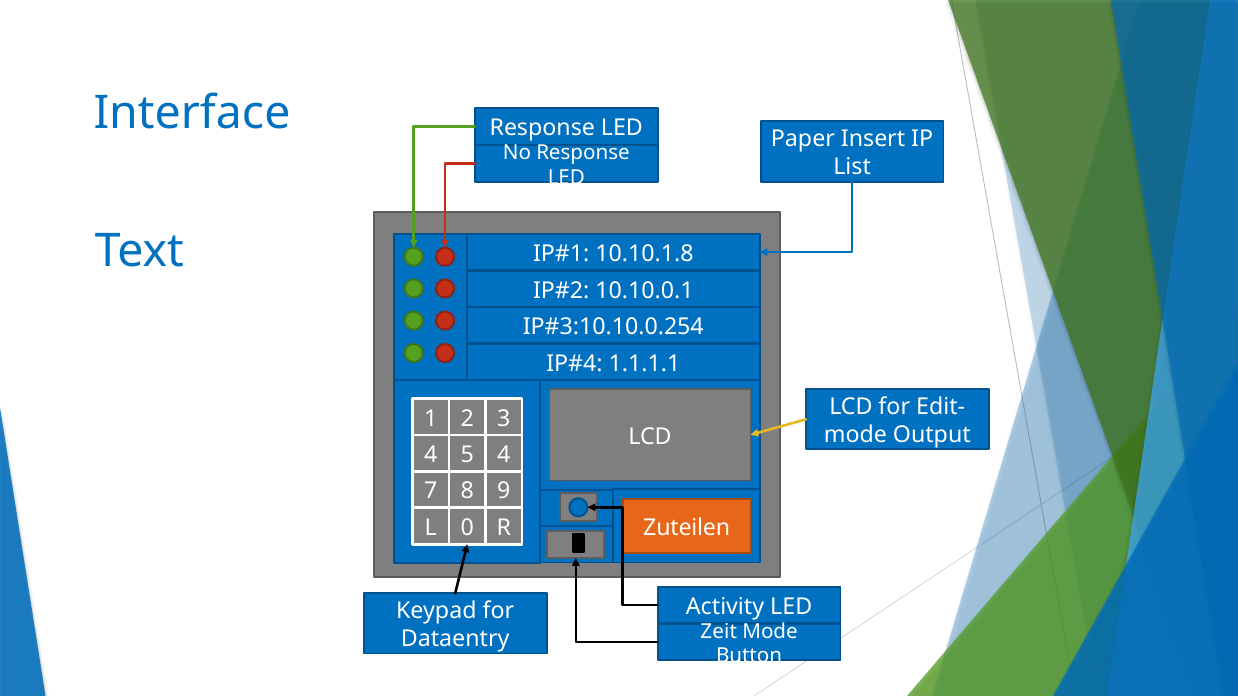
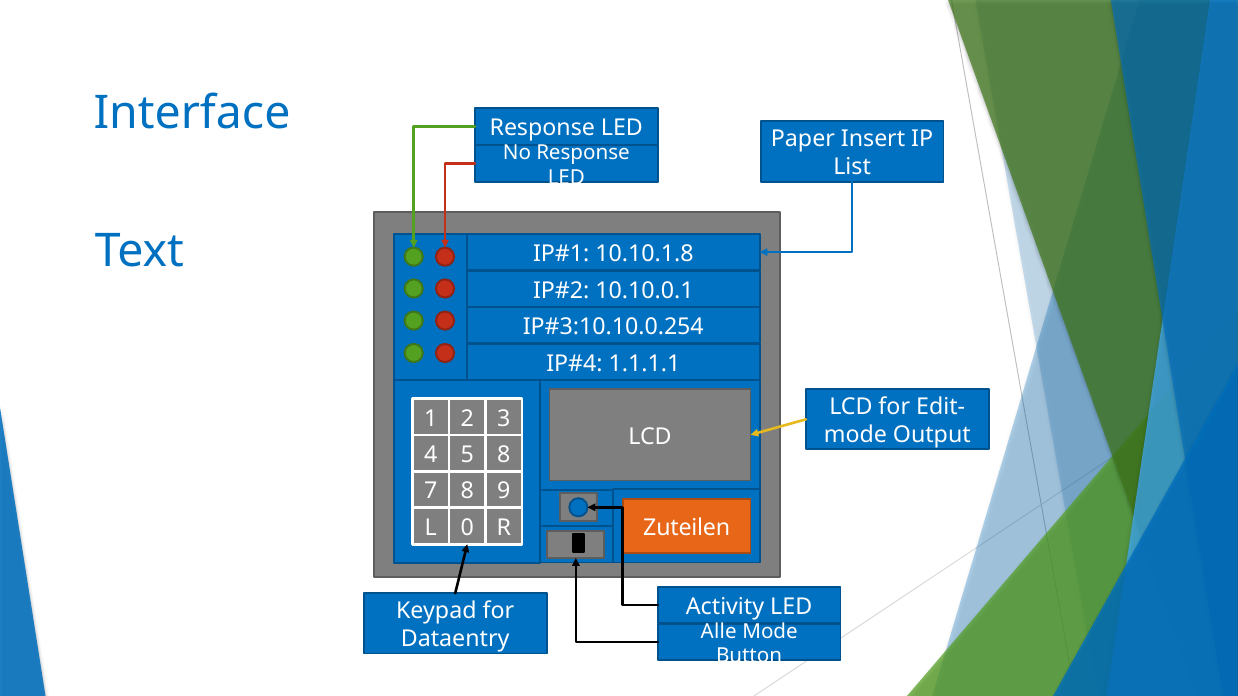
5 4: 4 -> 8 (504, 455)
Zeit: Zeit -> Alle (719, 632)
